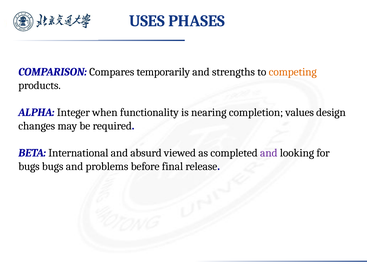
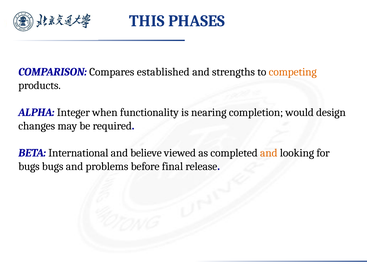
USES: USES -> THIS (147, 21)
temporarily: temporarily -> established (163, 72)
values: values -> would (300, 112)
absurd: absurd -> believe (146, 152)
and colour: purple -> orange (269, 152)
